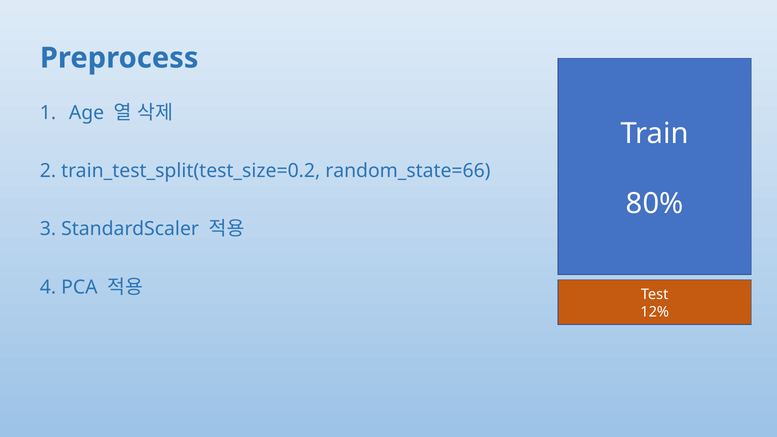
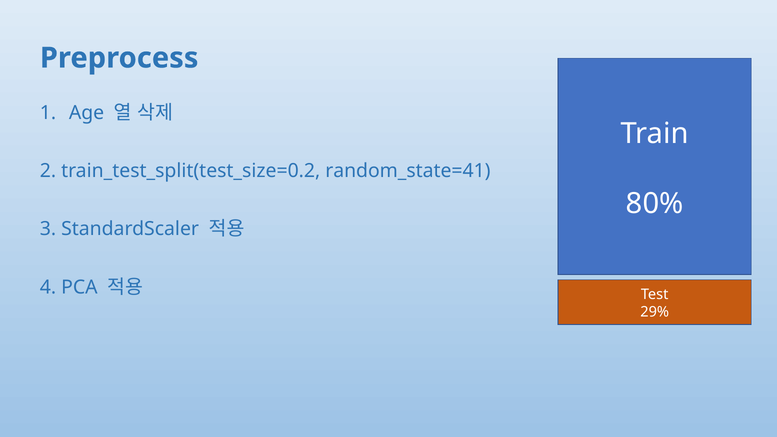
random_state=66: random_state=66 -> random_state=41 (408, 171)
12%: 12% -> 29% (655, 312)
